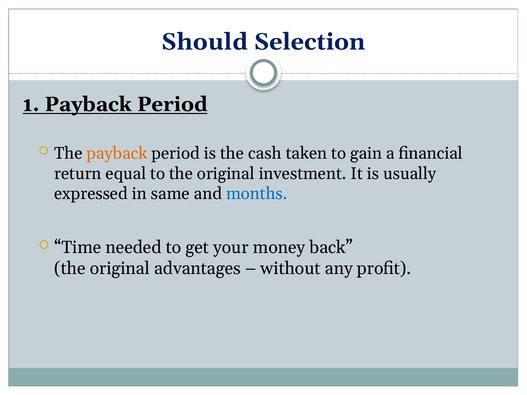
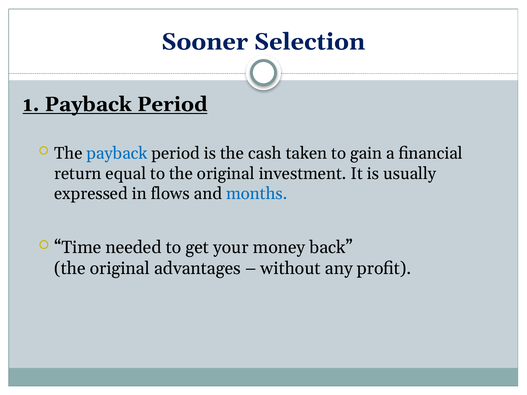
Should: Should -> Sooner (205, 42)
payback colour: orange -> blue (117, 153)
same: same -> flows (170, 194)
